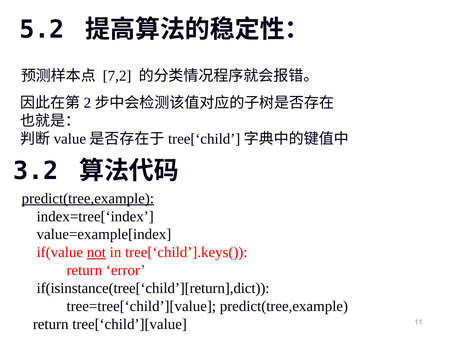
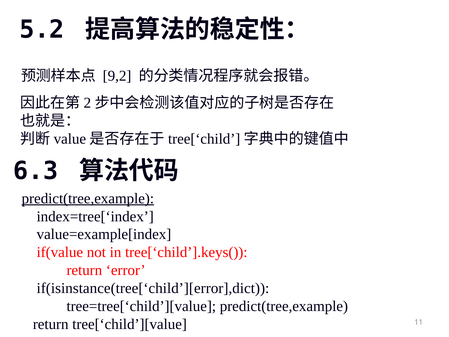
7,2: 7,2 -> 9,2 (117, 76)
3.2: 3.2 -> 6.3 (36, 171)
not underline: present -> none (96, 252)
if(isinstance(tree[‘child’][return],dict: if(isinstance(tree[‘child’][return],dict -> if(isinstance(tree[‘child’][error],dict (153, 288)
